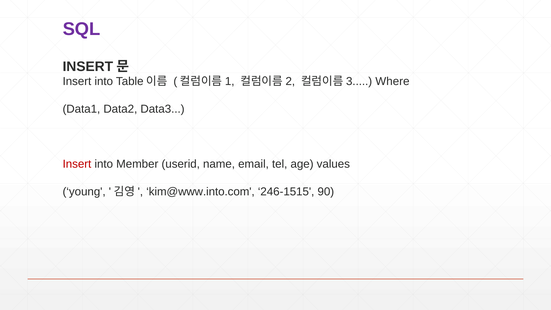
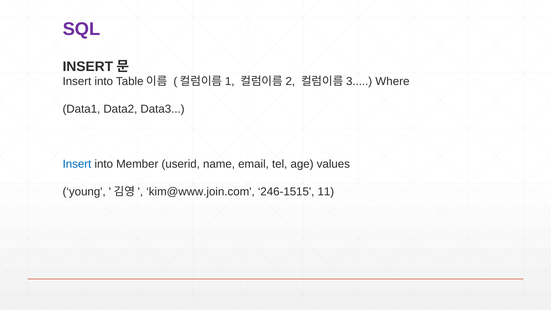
Insert colour: red -> blue (77, 164)
kim@www.into.com: kim@www.into.com -> kim@www.join.com (200, 192)
90: 90 -> 11 (326, 192)
